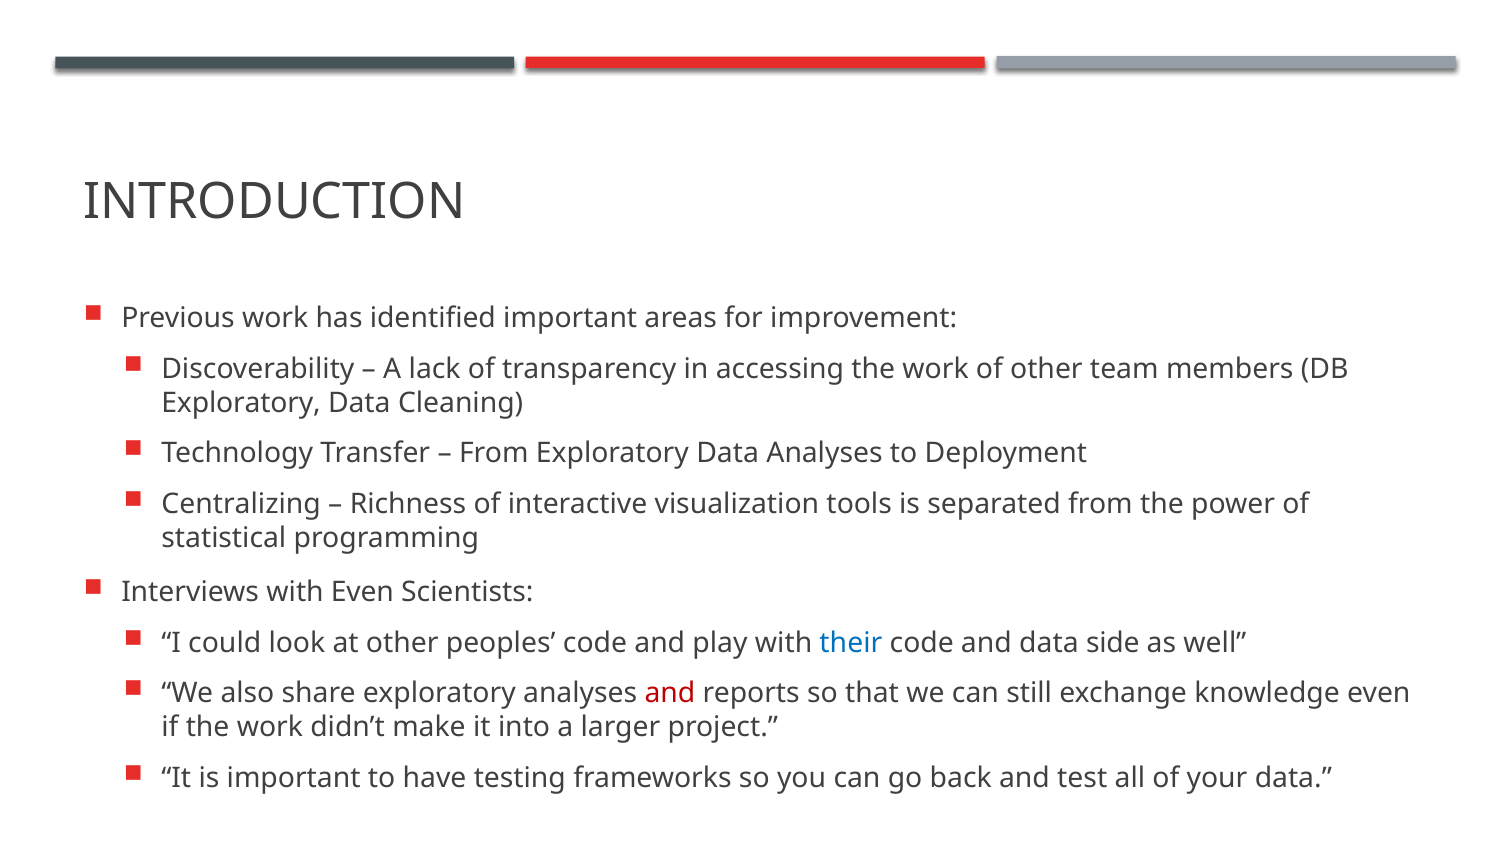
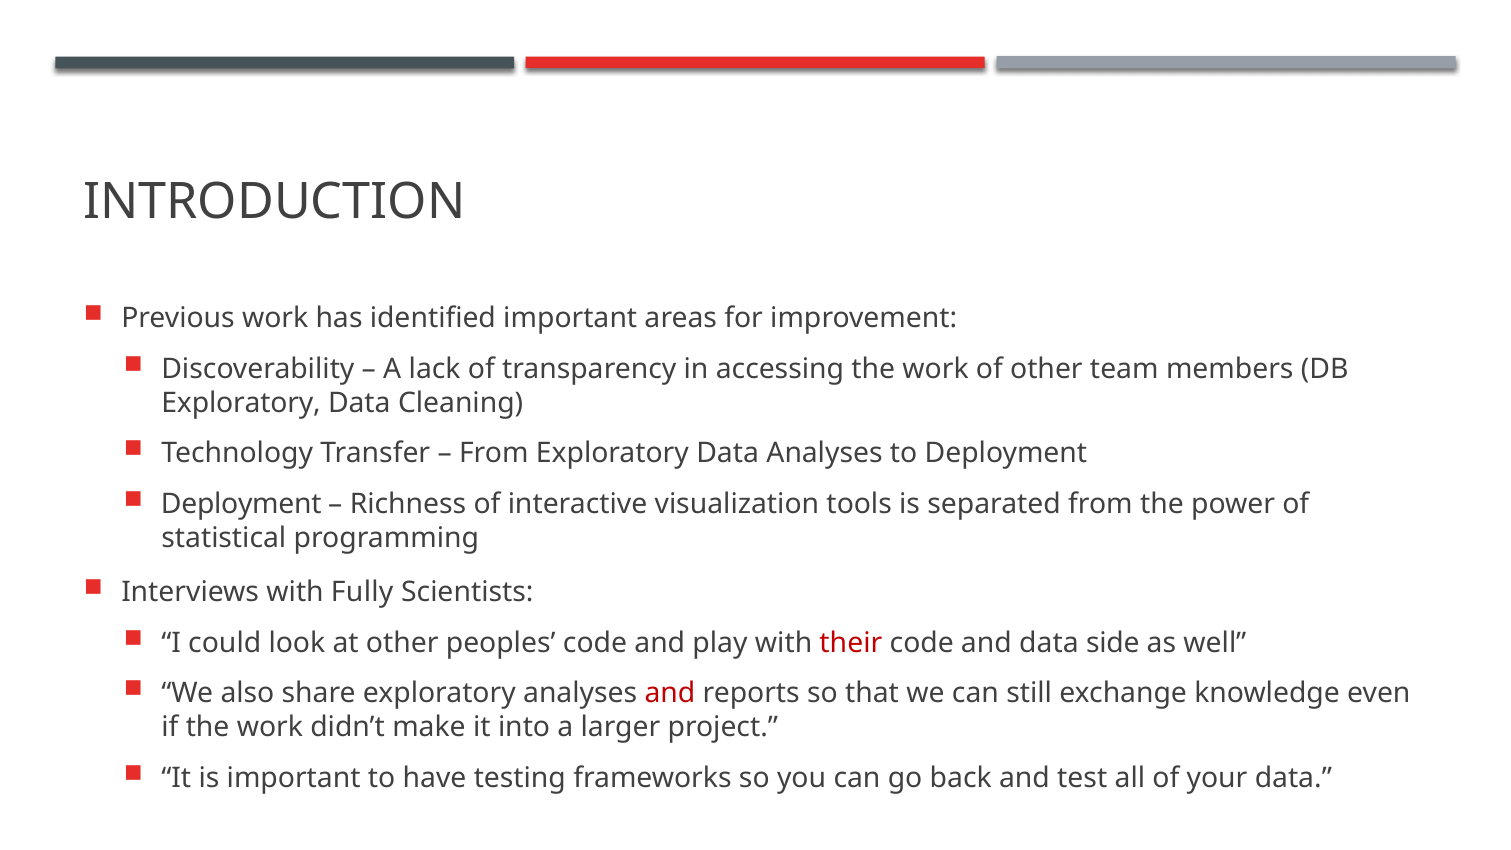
Centralizing: Centralizing -> Deployment (241, 504)
with Even: Even -> Fully (362, 592)
their colour: blue -> red (851, 643)
